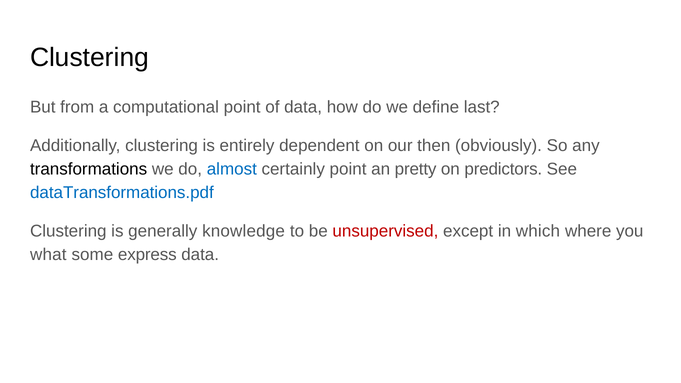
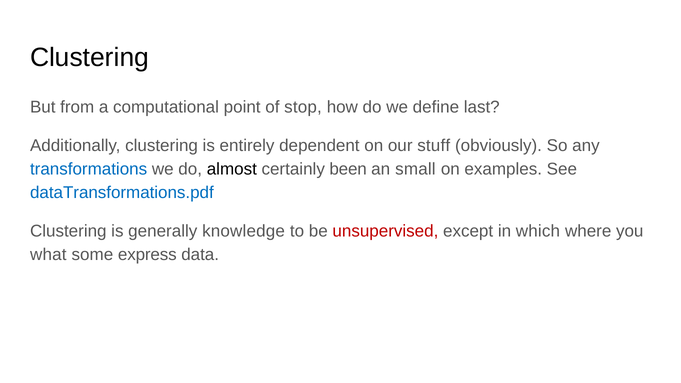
of data: data -> stop (303, 107)
then: then -> stuff (434, 146)
transformations colour: black -> blue (89, 169)
almost colour: blue -> black (232, 169)
certainly point: point -> been (348, 169)
pretty: pretty -> small (415, 169)
predictors: predictors -> examples (503, 169)
